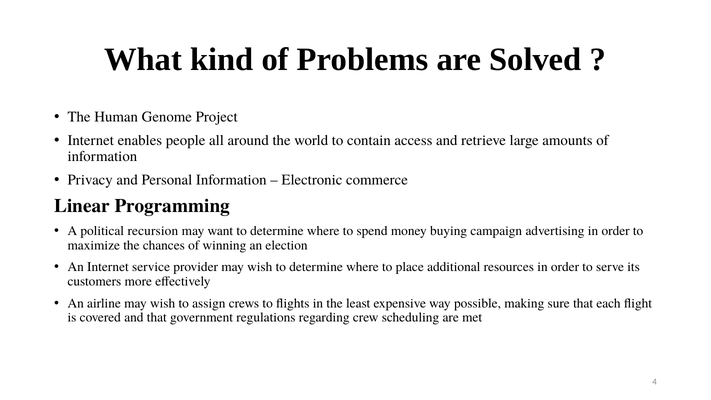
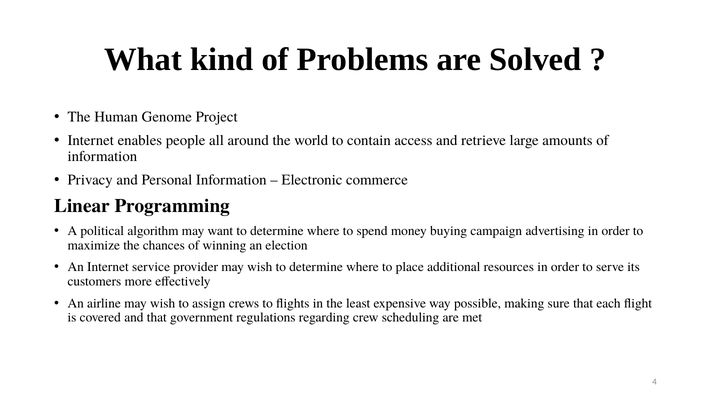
recursion: recursion -> algorithm (153, 231)
